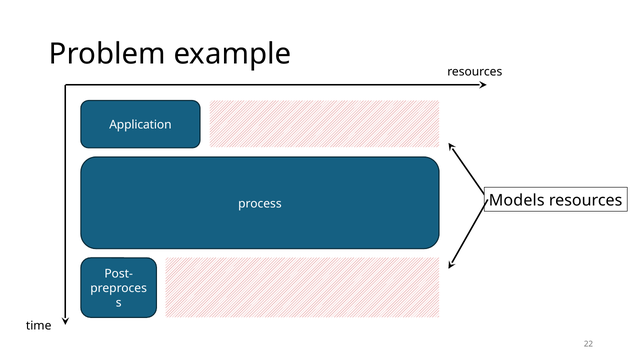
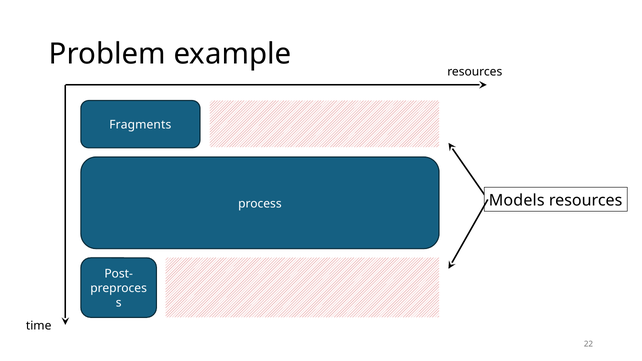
Application: Application -> Fragments (140, 125)
